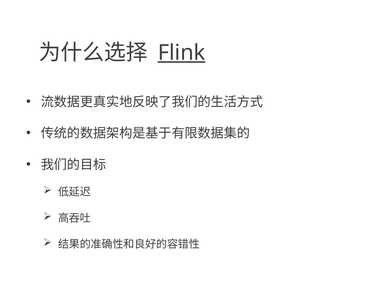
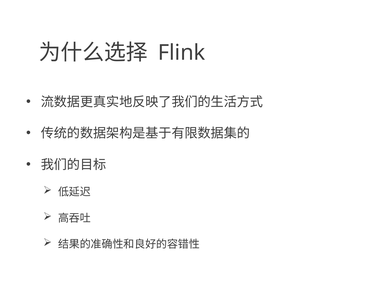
Flink underline: present -> none (182, 53)
